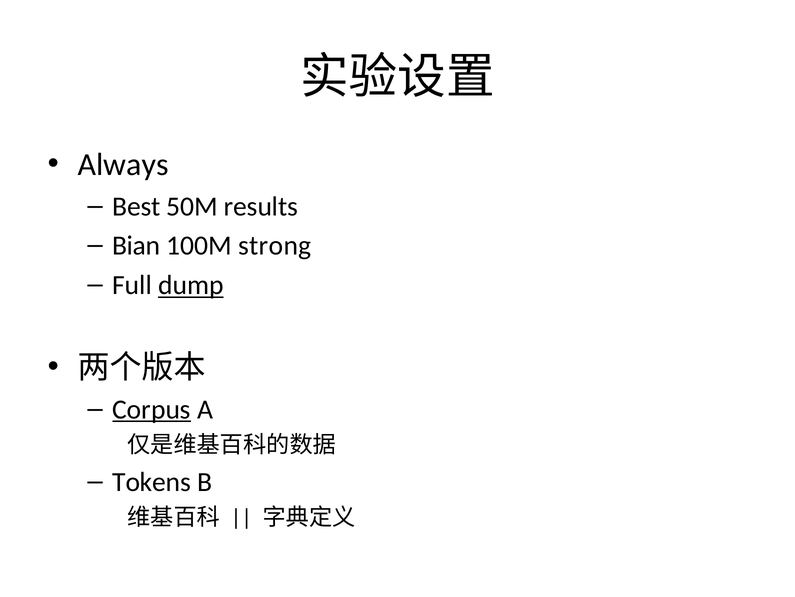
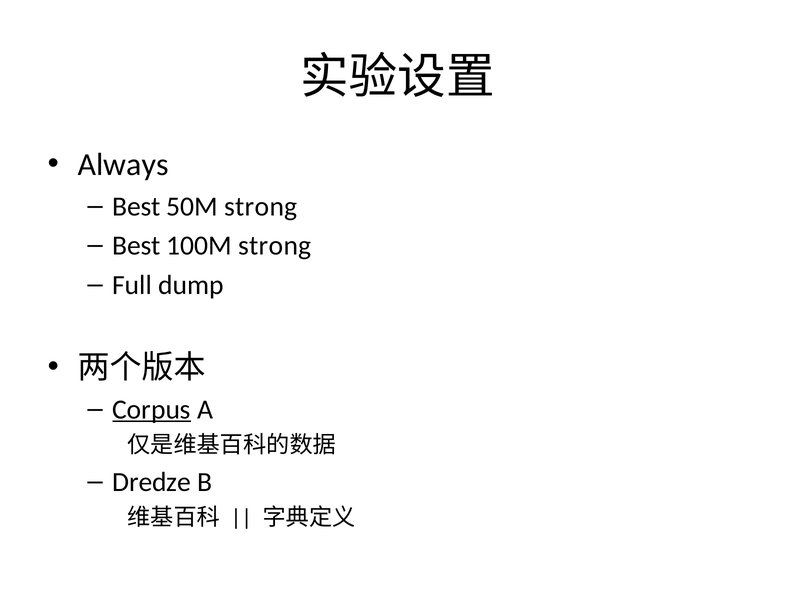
50M results: results -> strong (261, 206)
Bian: Bian -> Best (136, 246)
dump underline: present -> none (191, 285)
Tokens: Tokens -> Dredze (152, 481)
